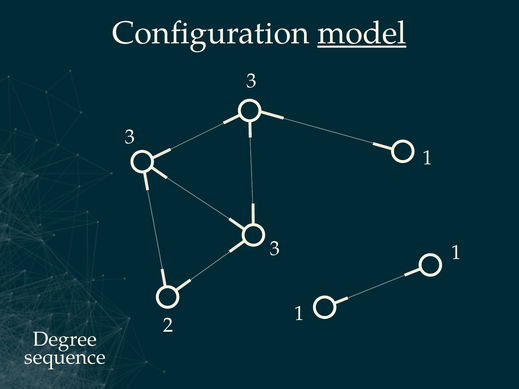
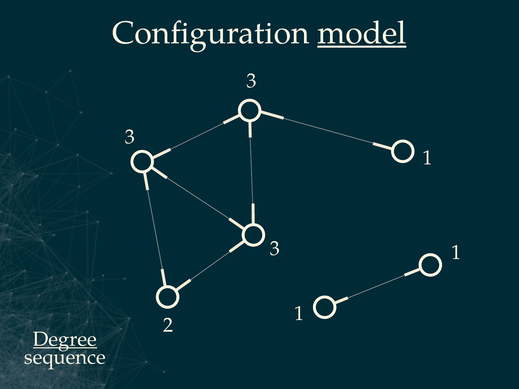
Degree underline: none -> present (65, 339)
